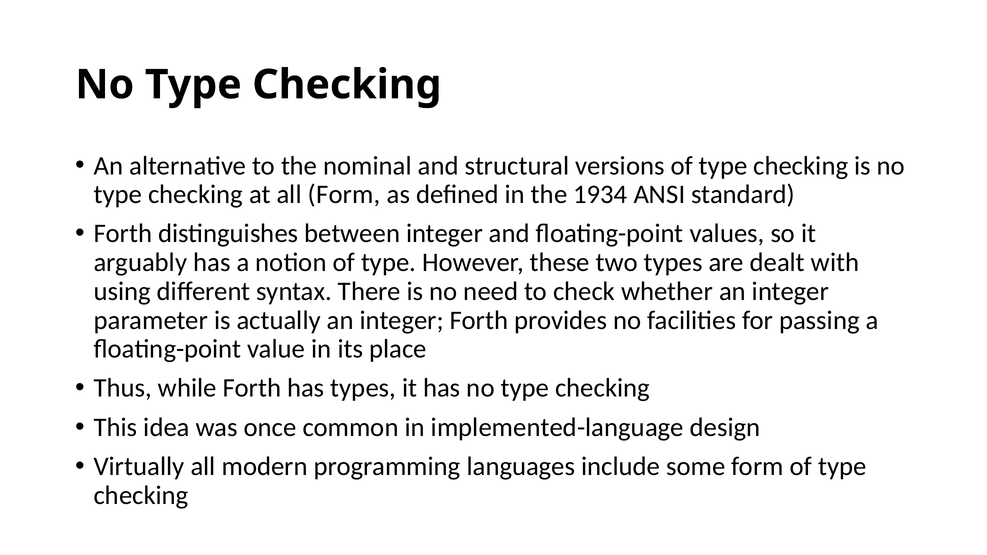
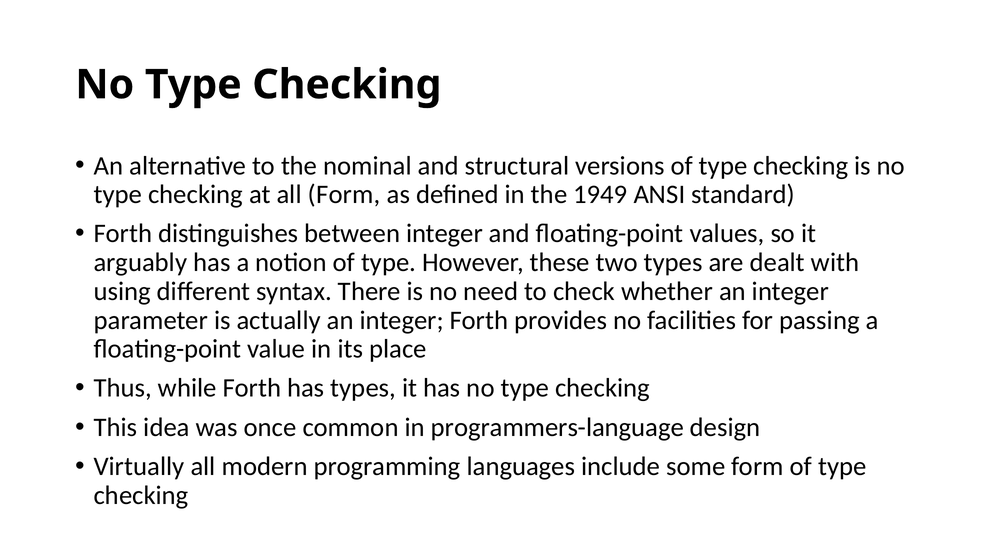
1934: 1934 -> 1949 (600, 195)
implemented-language: implemented-language -> programmers-language (557, 427)
